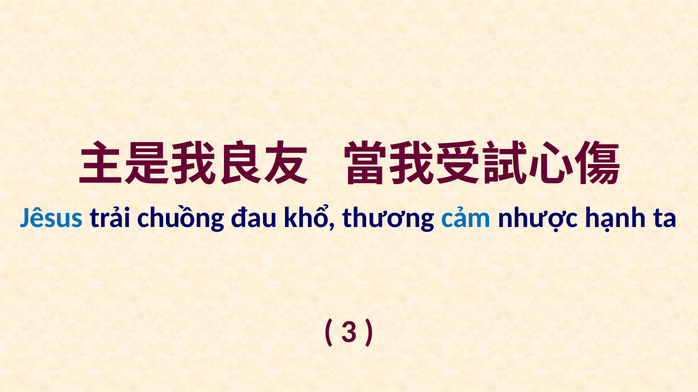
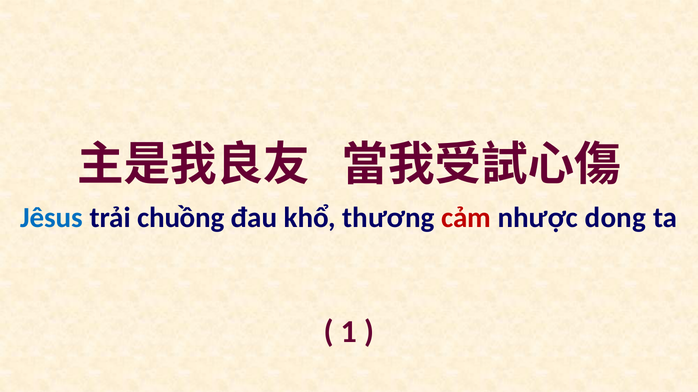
cảm colour: blue -> red (466, 218)
hạnh: hạnh -> dong (615, 218)
3: 3 -> 1 (349, 332)
